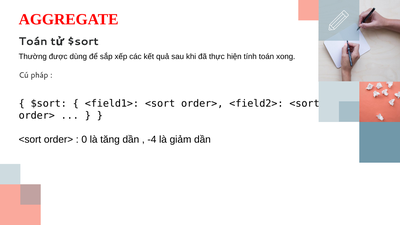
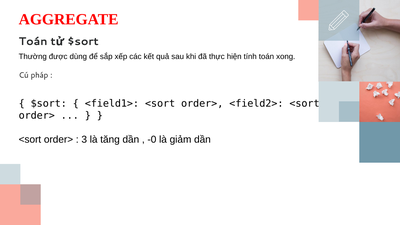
0: 0 -> 3 (84, 140)
-4: -4 -> -0 (152, 140)
